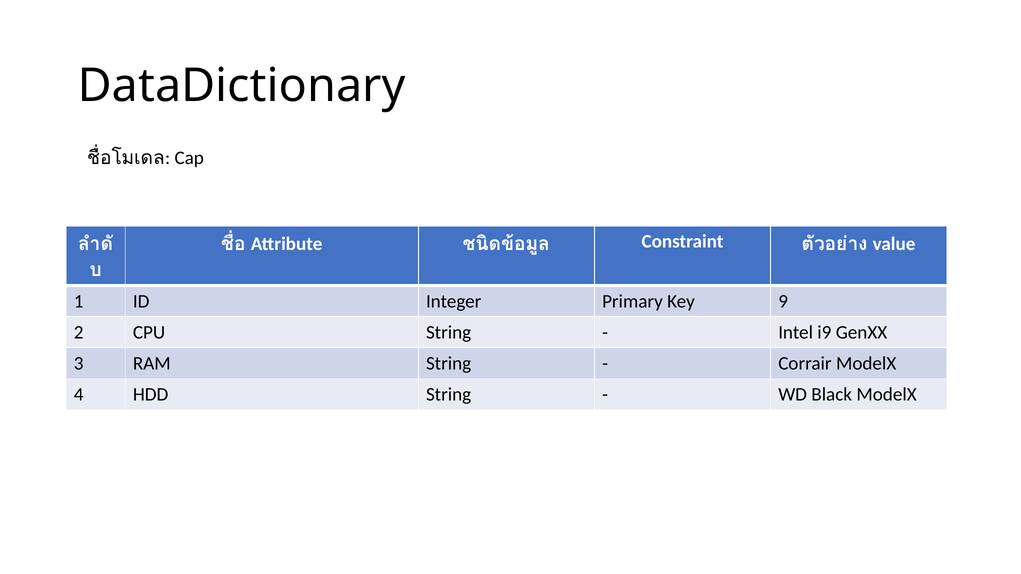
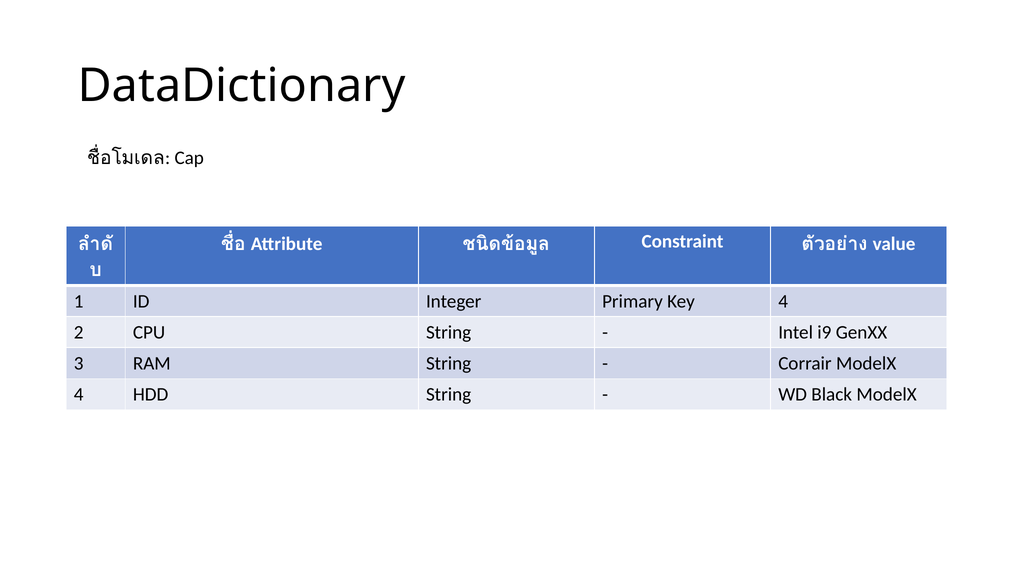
Key 9: 9 -> 4 (783, 302)
